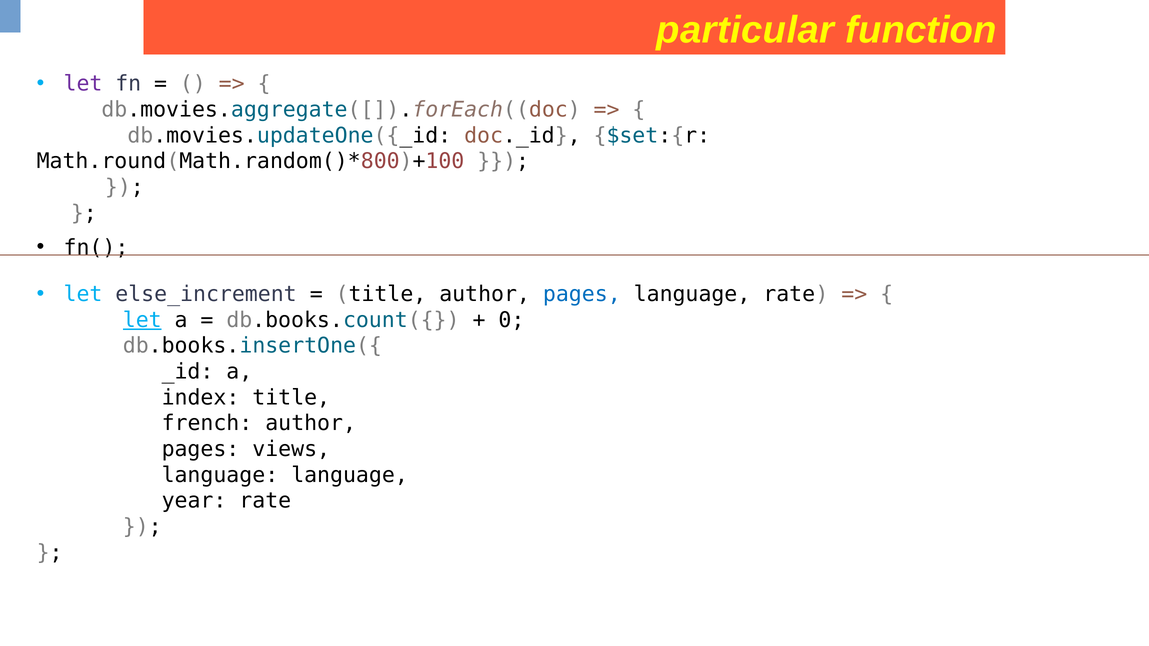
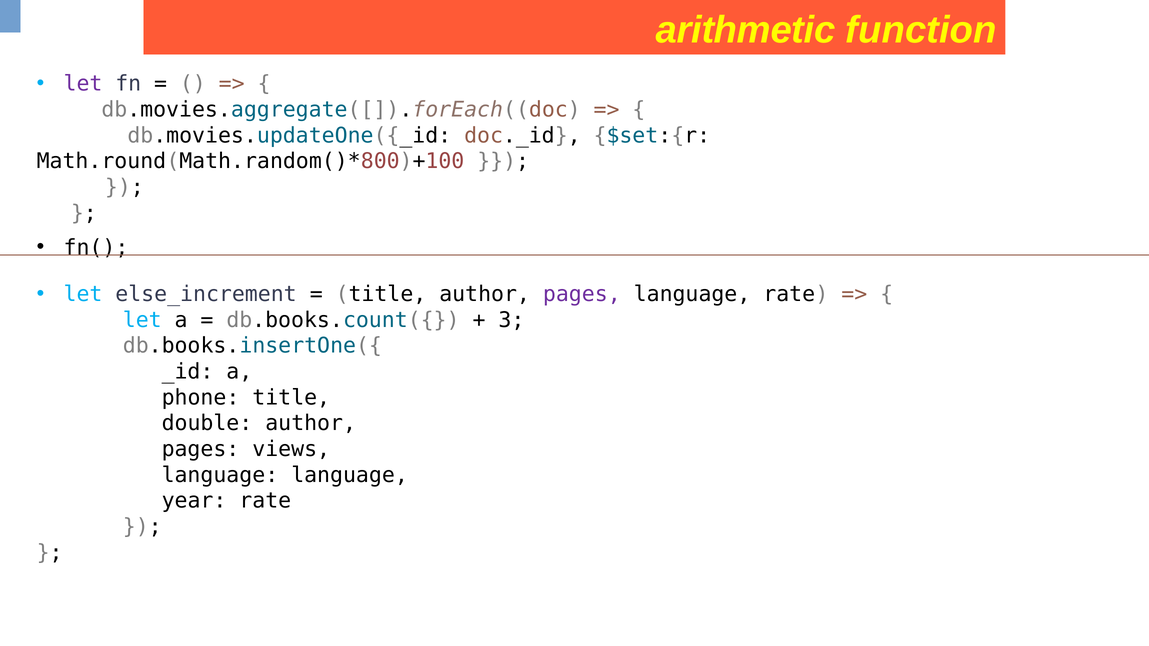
particular: particular -> arithmetic (746, 30)
pages colour: blue -> purple (582, 294)
let underline: present -> none (142, 320)
0: 0 -> 3 (511, 320)
index: index -> phone (200, 398)
french: french -> double (207, 424)
